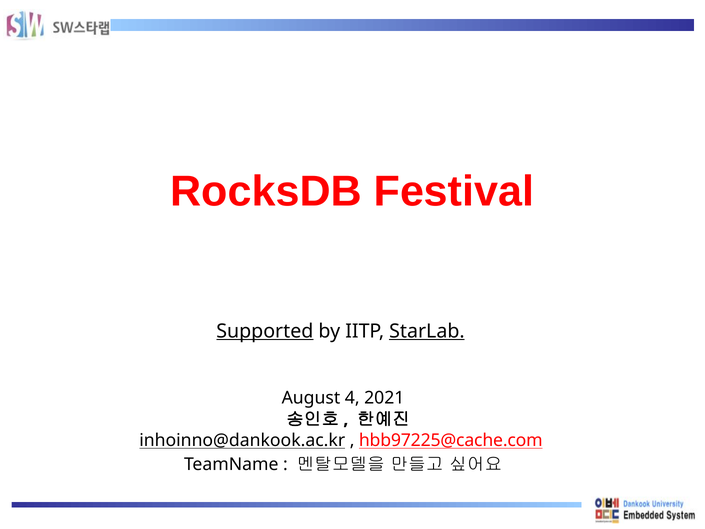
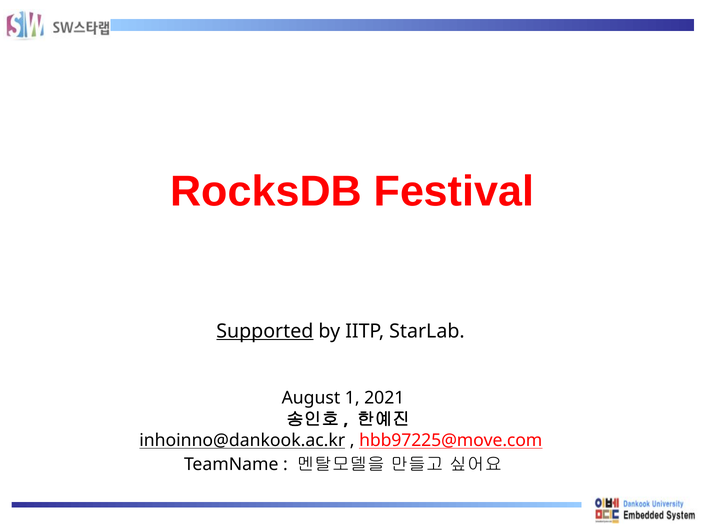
StarLab underline: present -> none (427, 331)
4: 4 -> 1 (352, 398)
hbb97225@cache.com: hbb97225@cache.com -> hbb97225@move.com (451, 440)
